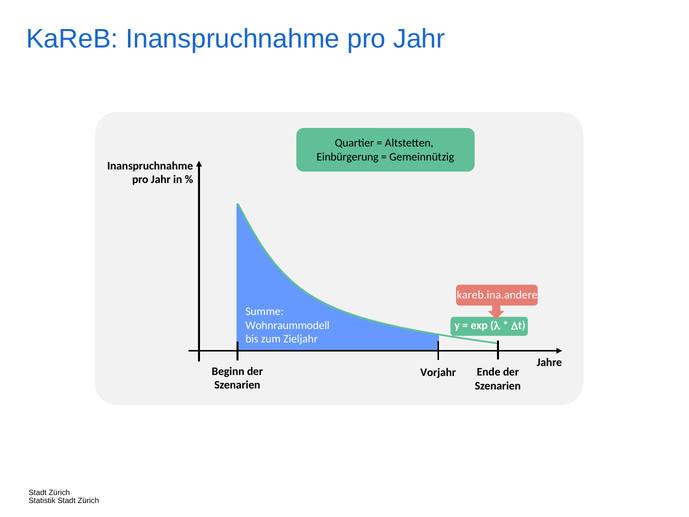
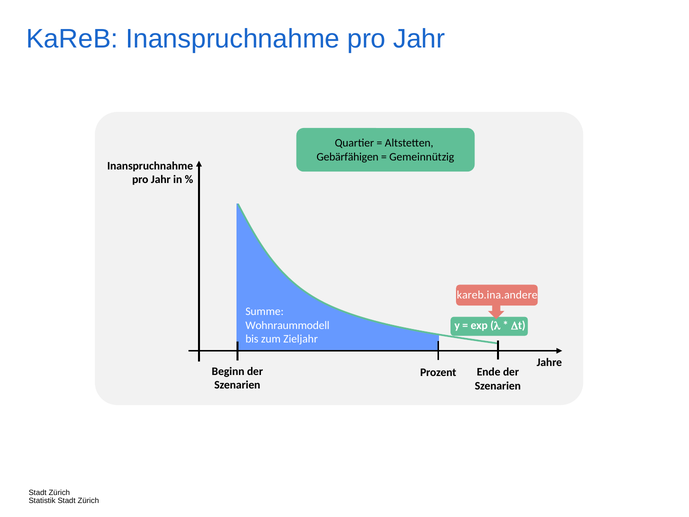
Einbürgerung: Einbürgerung -> Gebärfähigen (348, 157)
Vorjahr: Vorjahr -> Prozent (438, 372)
